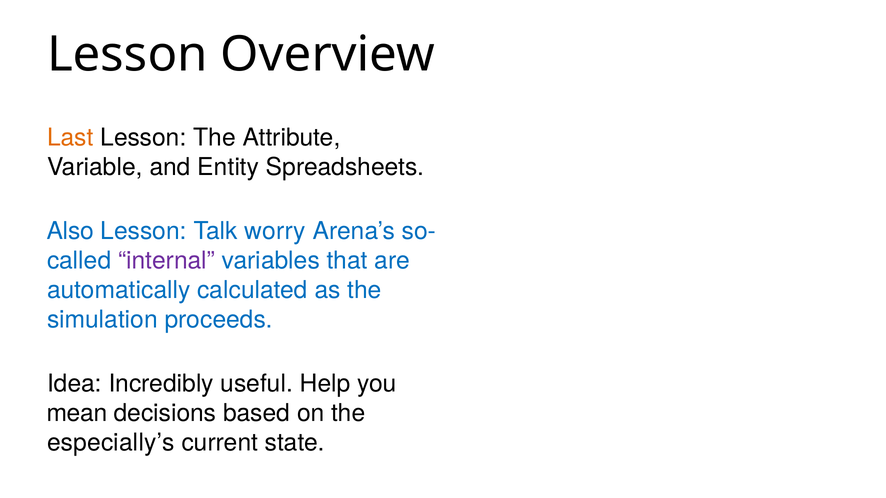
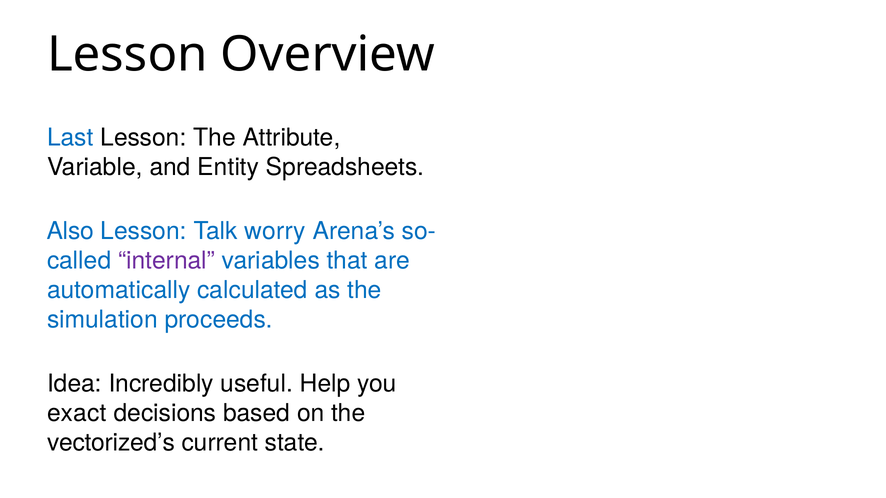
Last colour: orange -> blue (70, 138)
mean: mean -> exact (77, 413)
especially’s: especially’s -> vectorized’s (111, 443)
